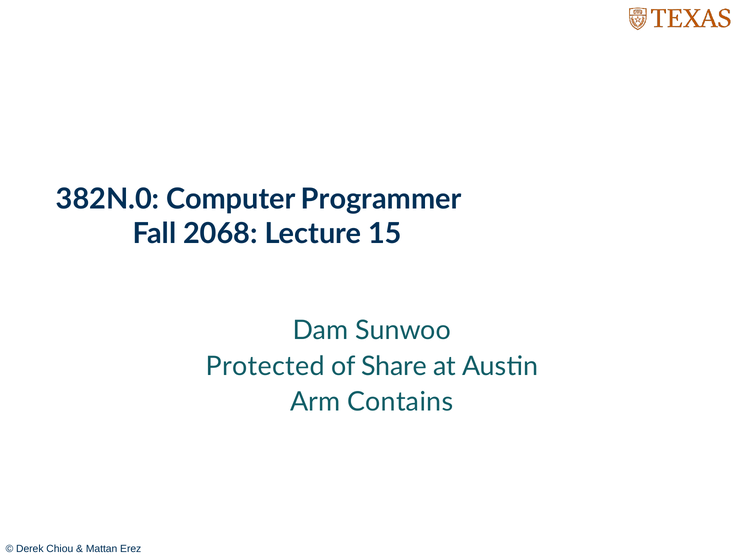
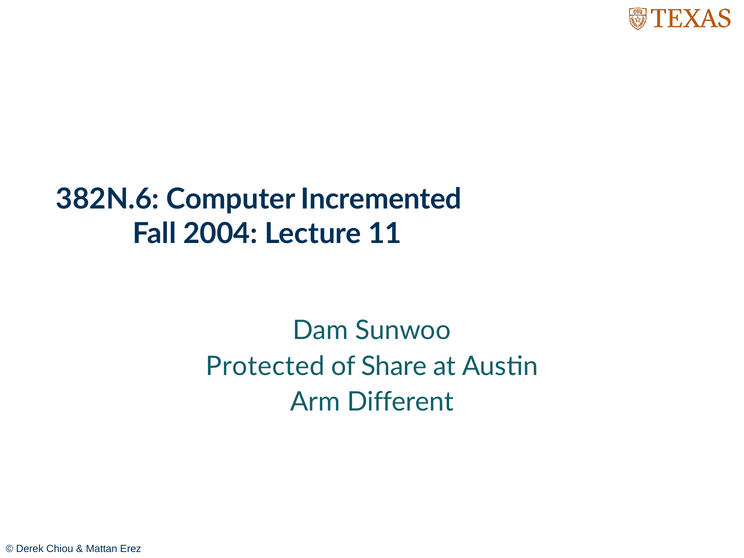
382N.0: 382N.0 -> 382N.6 (108, 199)
Programmer: Programmer -> Incremented (381, 199)
2068: 2068 -> 2004 (220, 234)
15: 15 -> 11 (385, 234)
Contains: Contains -> Different (400, 402)
